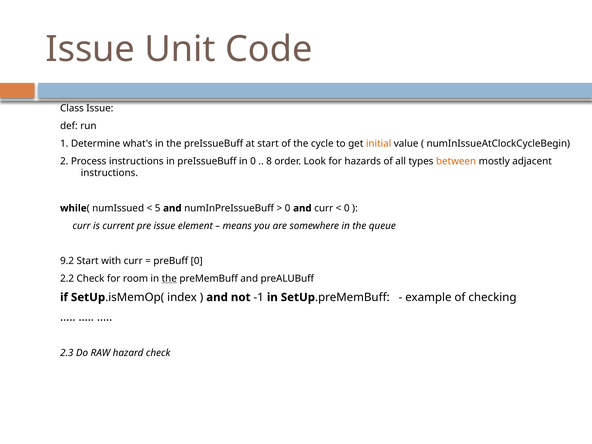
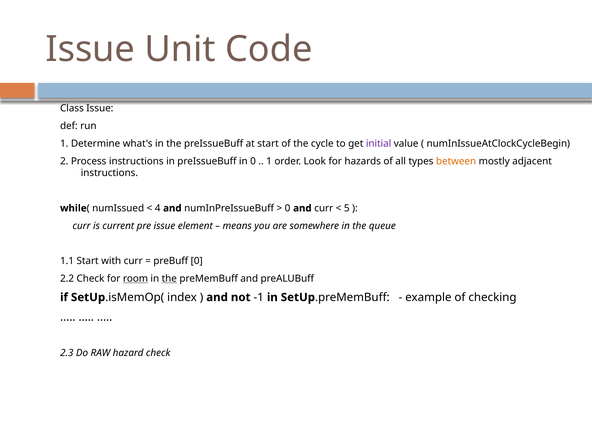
initial colour: orange -> purple (379, 144)
8: 8 -> 1 (269, 161)
5: 5 -> 4 (158, 208)
0: 0 -> 5 (347, 208)
9.2: 9.2 -> 1.1 (67, 261)
room underline: none -> present (135, 279)
